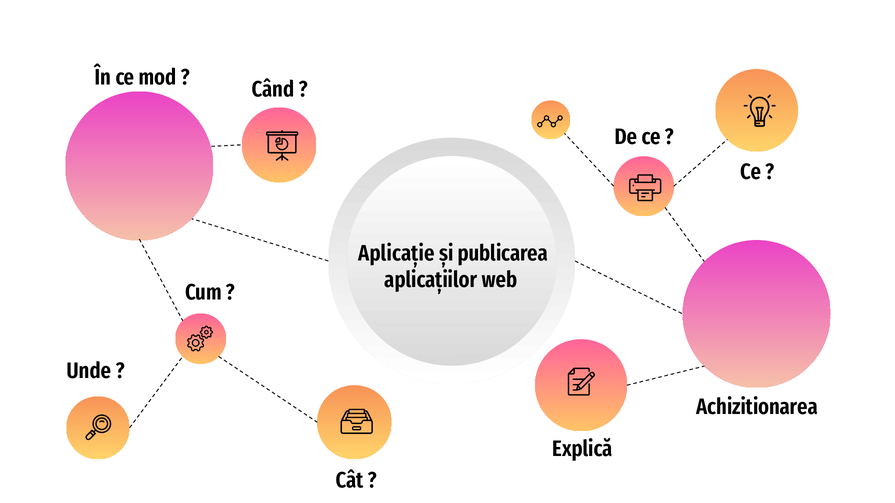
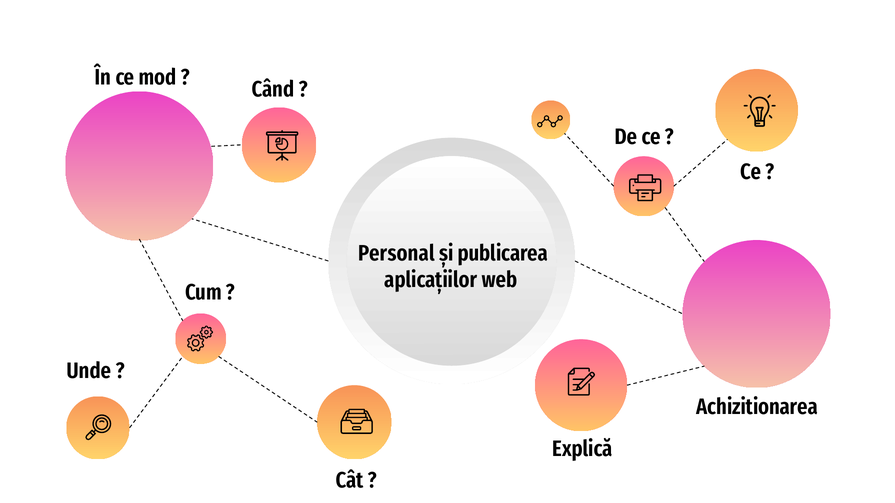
Aplicație: Aplicație -> Personal (396, 253)
